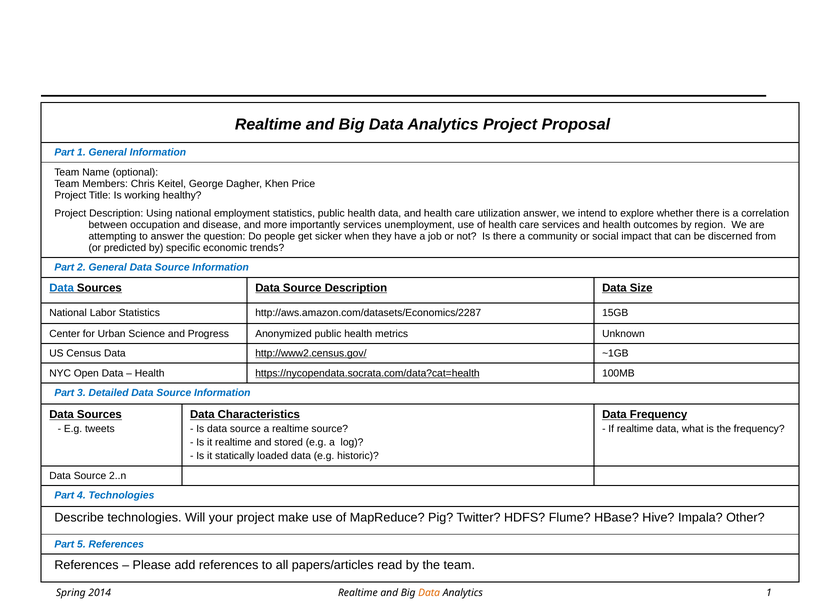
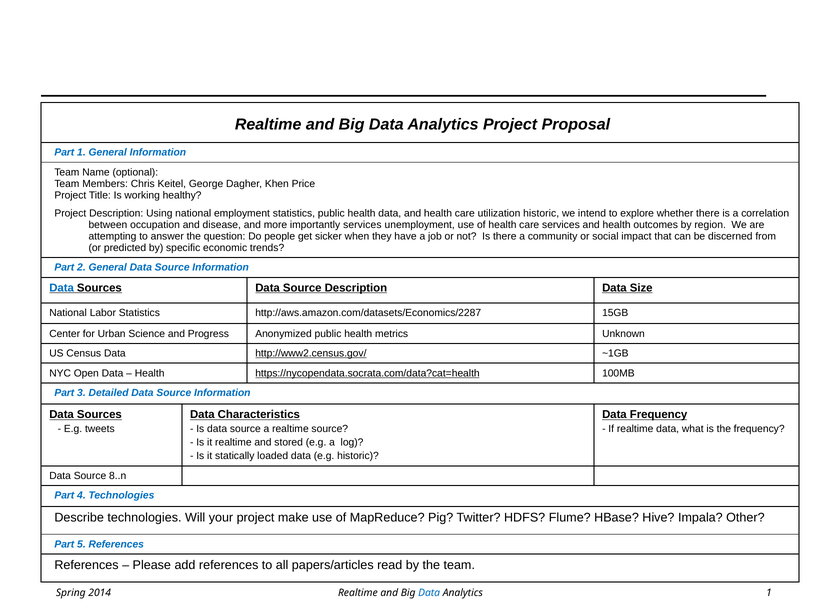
utilization answer: answer -> historic (541, 213)
2..n: 2..n -> 8..n (118, 476)
Data colour: orange -> blue (429, 593)
